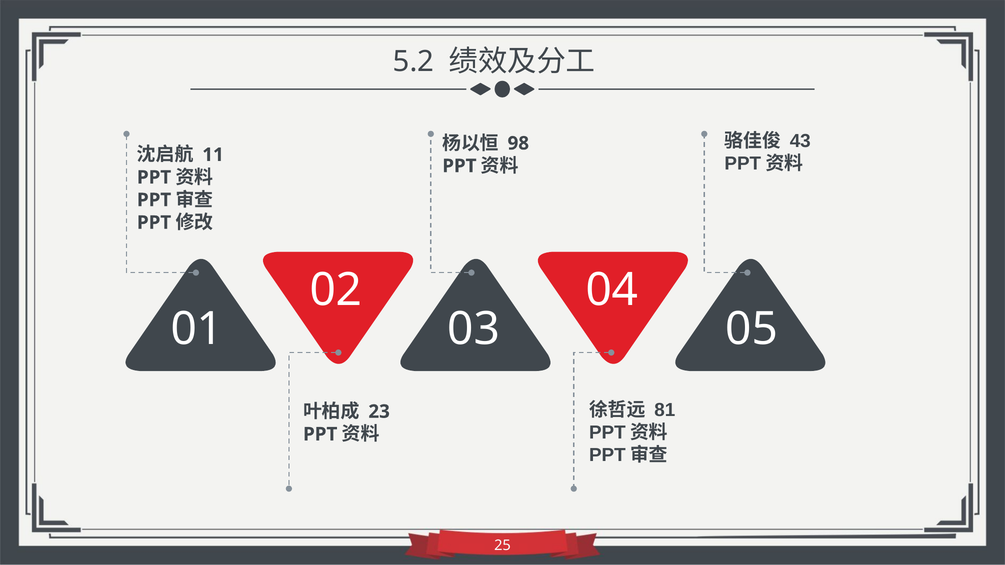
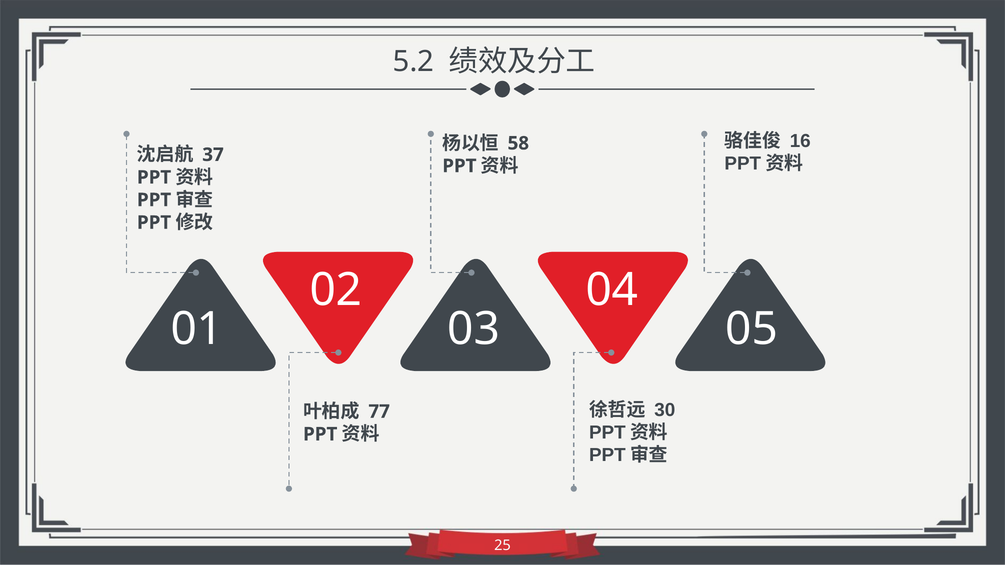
43: 43 -> 16 (800, 141)
98: 98 -> 58 (518, 143)
11: 11 -> 37 (213, 155)
81: 81 -> 30 (665, 410)
23: 23 -> 77 (379, 412)
